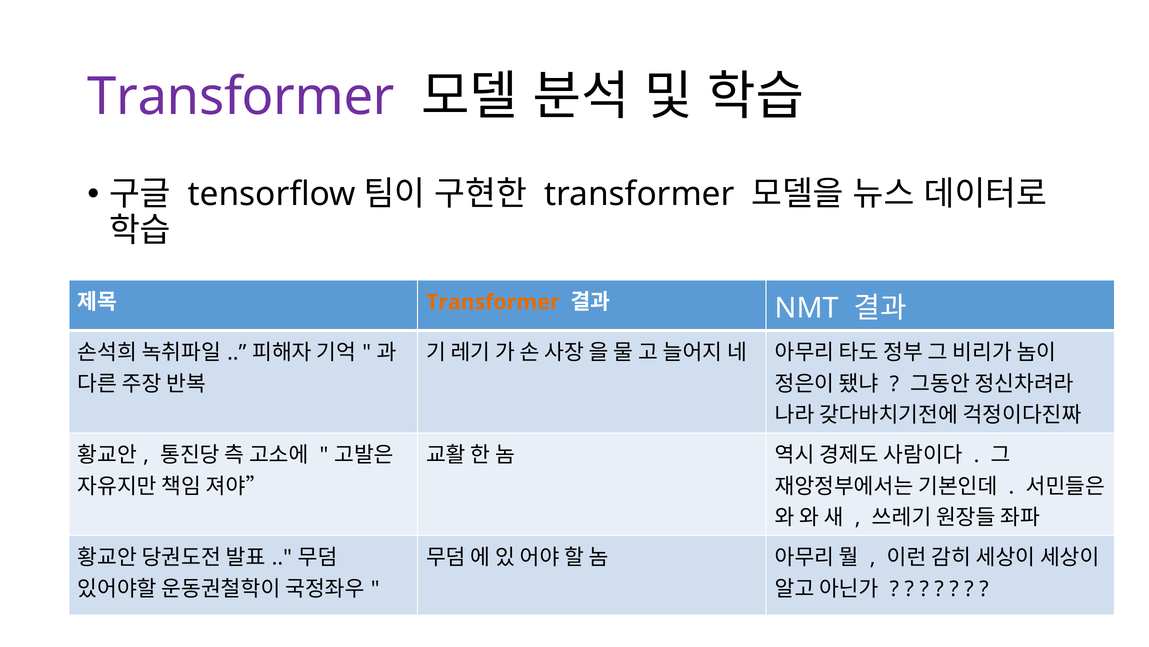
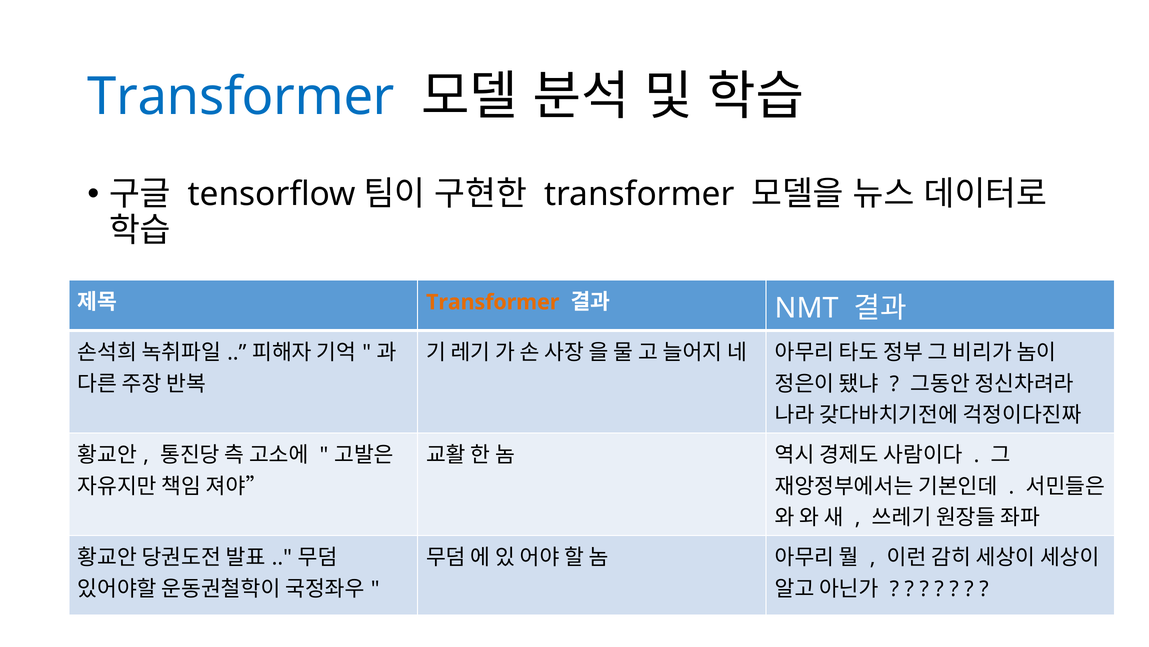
Transformer colour: purple -> blue (241, 97)
